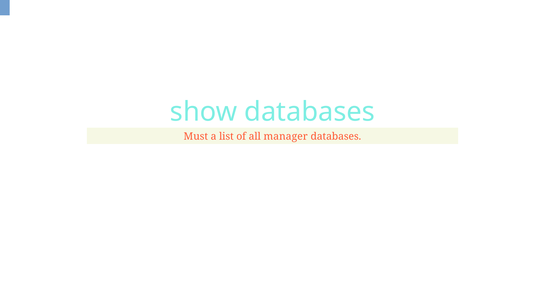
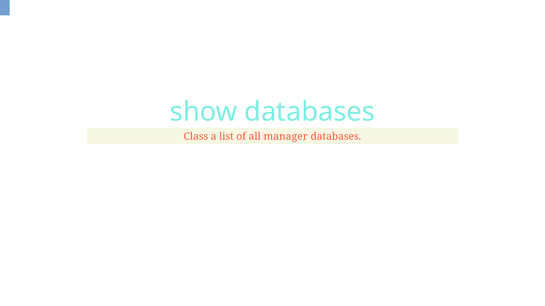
Must: Must -> Class (196, 137)
